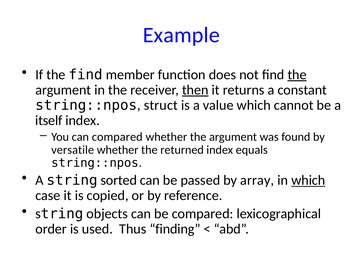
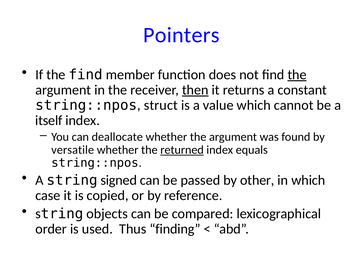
Example: Example -> Pointers (181, 35)
can compared: compared -> deallocate (117, 137)
returned underline: none -> present (182, 150)
sorted: sorted -> signed (119, 180)
array: array -> other (257, 180)
which underline: present -> none (308, 180)
